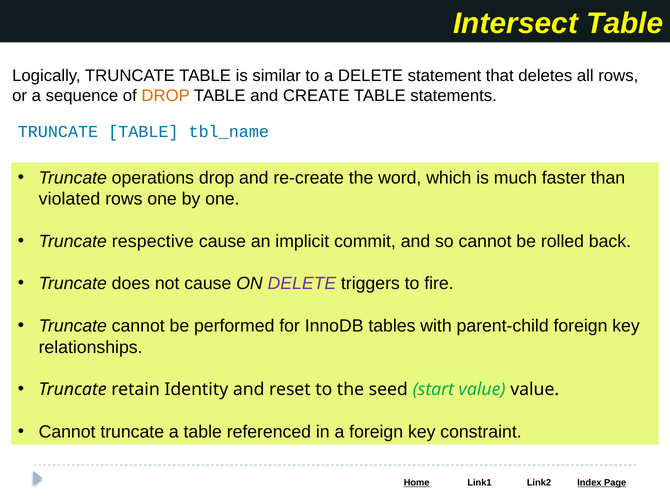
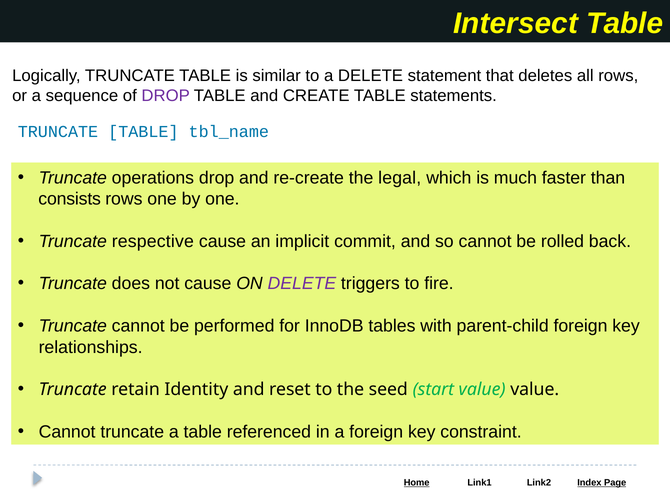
DROP colour: orange -> purple (166, 96)
word: word -> legal (400, 178)
violated: violated -> consists (70, 199)
